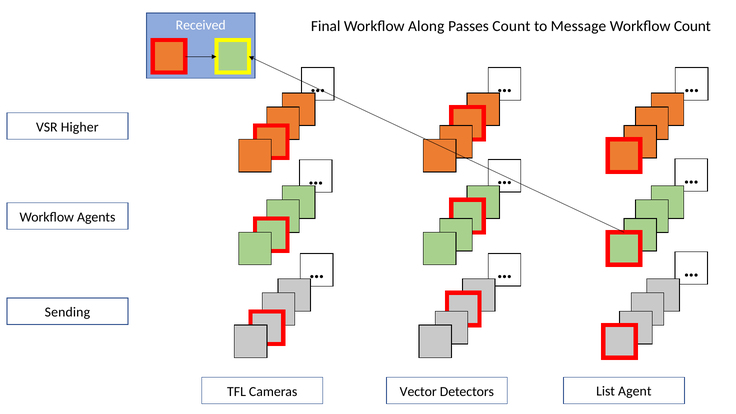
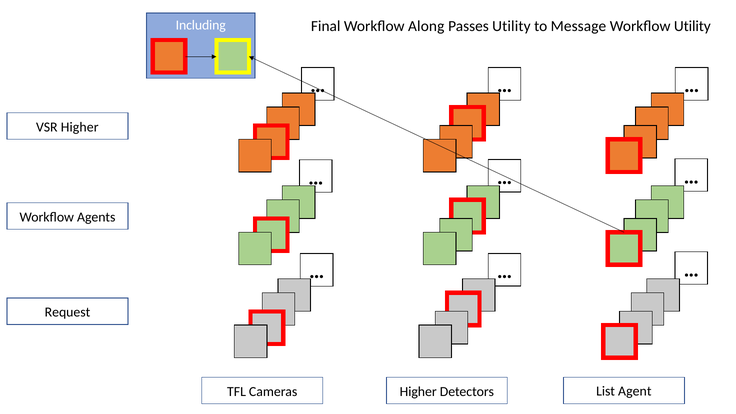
Received: Received -> Including (201, 25)
Passes Count: Count -> Utility (511, 26)
Workflow Count: Count -> Utility (692, 26)
Sending: Sending -> Request (67, 312)
Cameras Vector: Vector -> Higher (418, 391)
